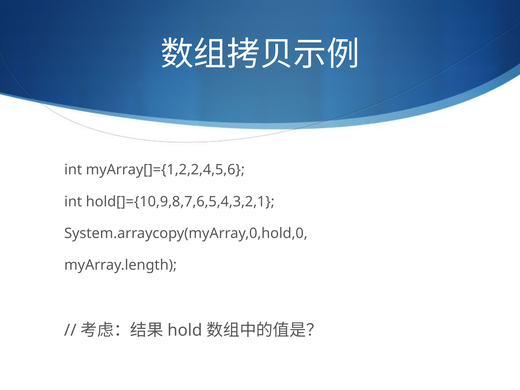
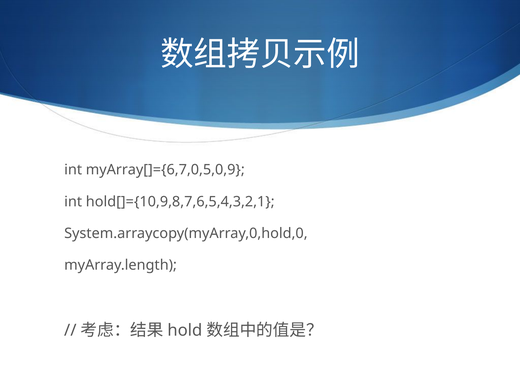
myArray[]={1,2,2,4,5,6: myArray[]={1,2,2,4,5,6 -> myArray[]={6,7,0,5,0,9 (165, 170)
